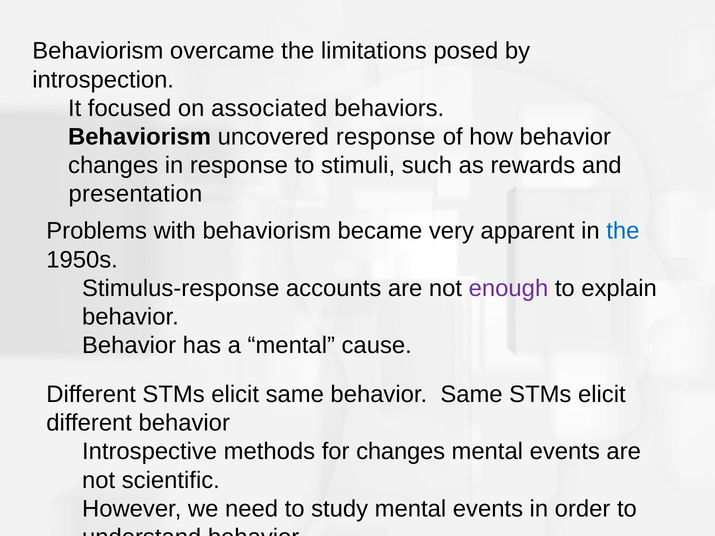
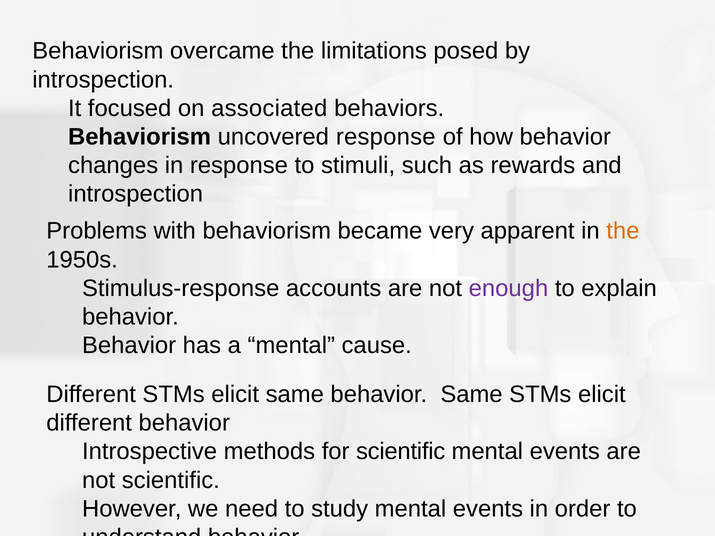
presentation: presentation -> introspection (136, 194)
the colour: blue -> orange (623, 231)
for changes: changes -> scientific (401, 452)
